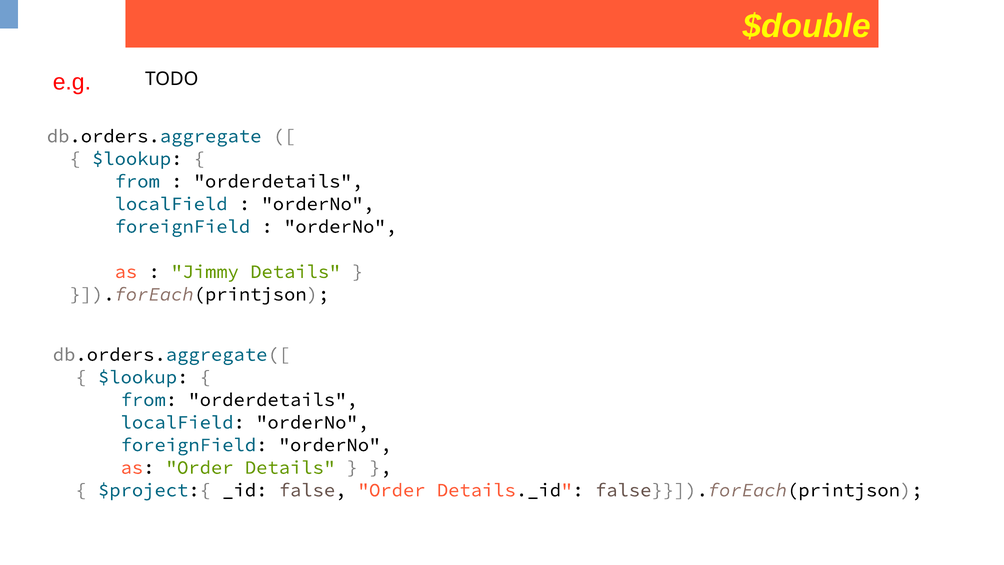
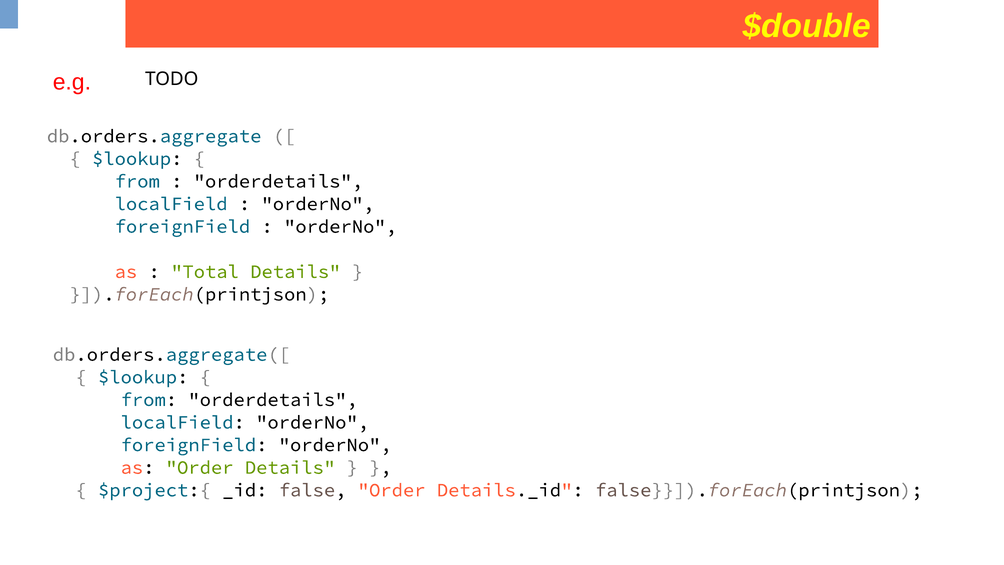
Jimmy: Jimmy -> Total (205, 272)
